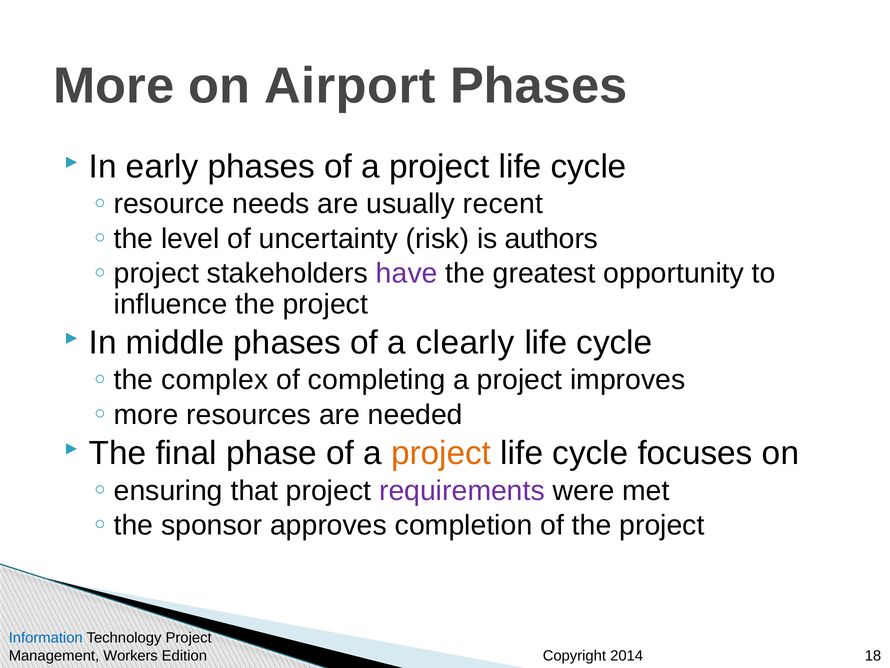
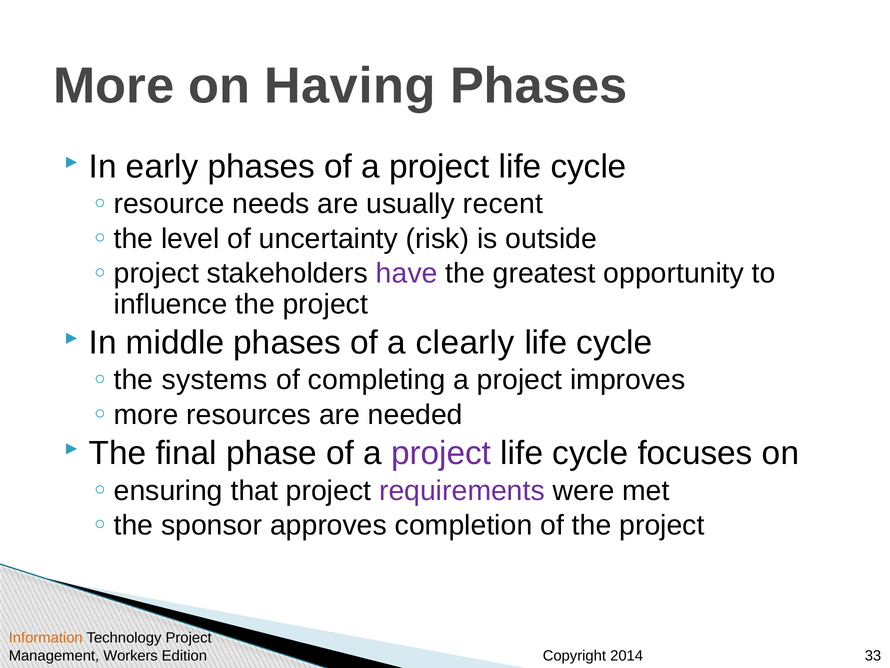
Airport: Airport -> Having (350, 86)
authors: authors -> outside (551, 239)
complex: complex -> systems (215, 380)
project colour: orange -> purple (441, 453)
Information colour: blue -> orange (46, 637)
18: 18 -> 33 (873, 655)
